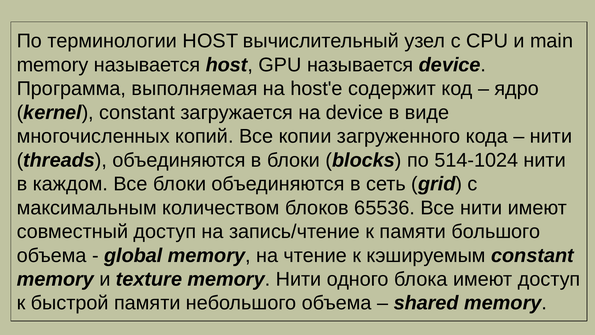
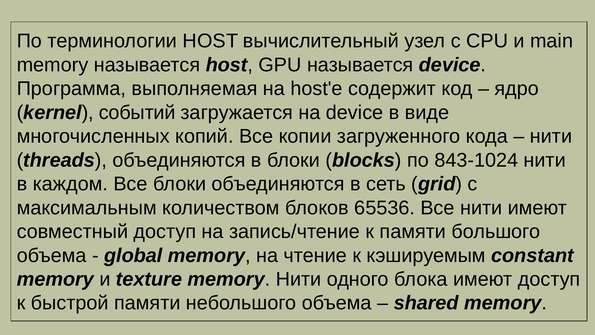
kernel constant: constant -> событий (137, 112)
514-1024: 514-1024 -> 843-1024 (476, 160)
